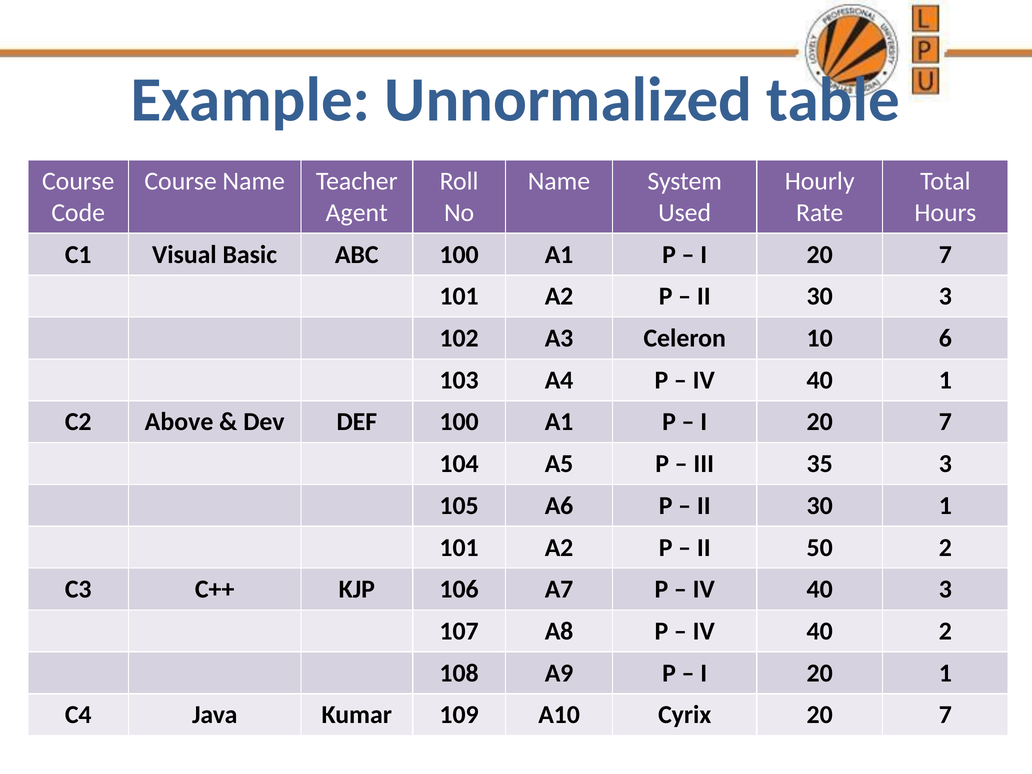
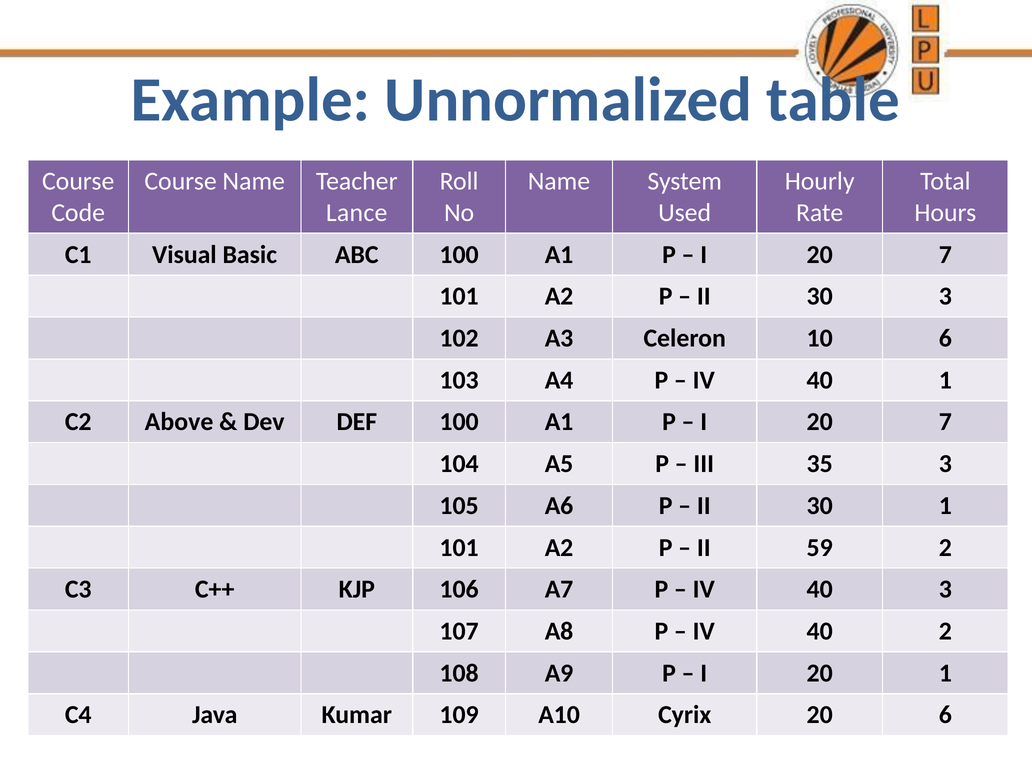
Agent: Agent -> Lance (357, 213)
50: 50 -> 59 (820, 548)
Cyrix 20 7: 7 -> 6 (945, 715)
